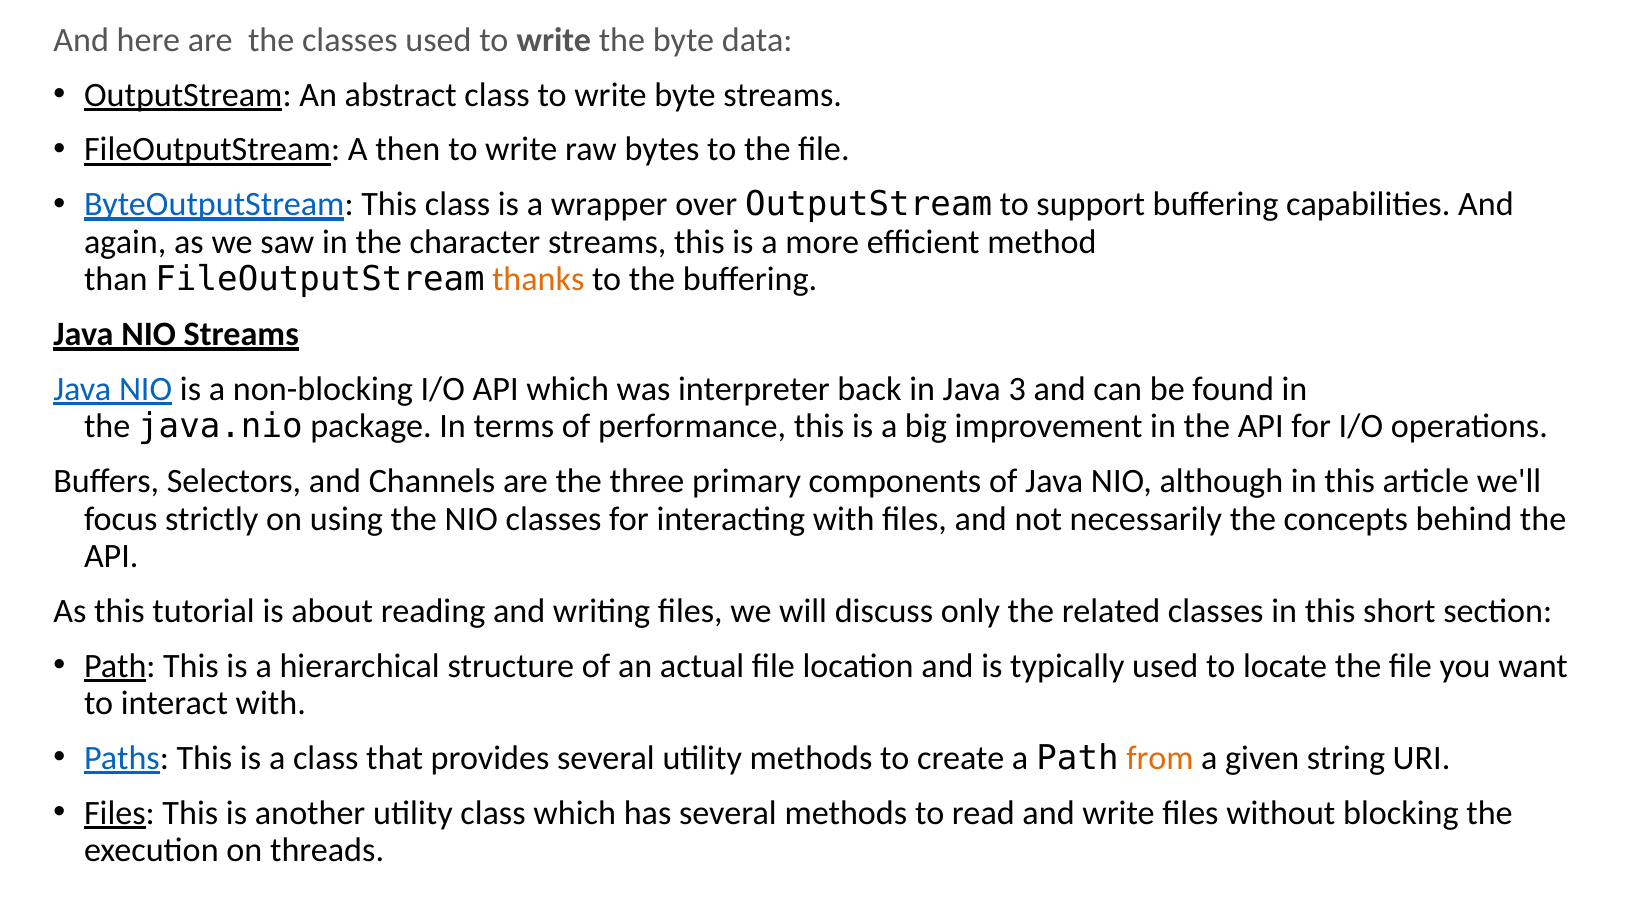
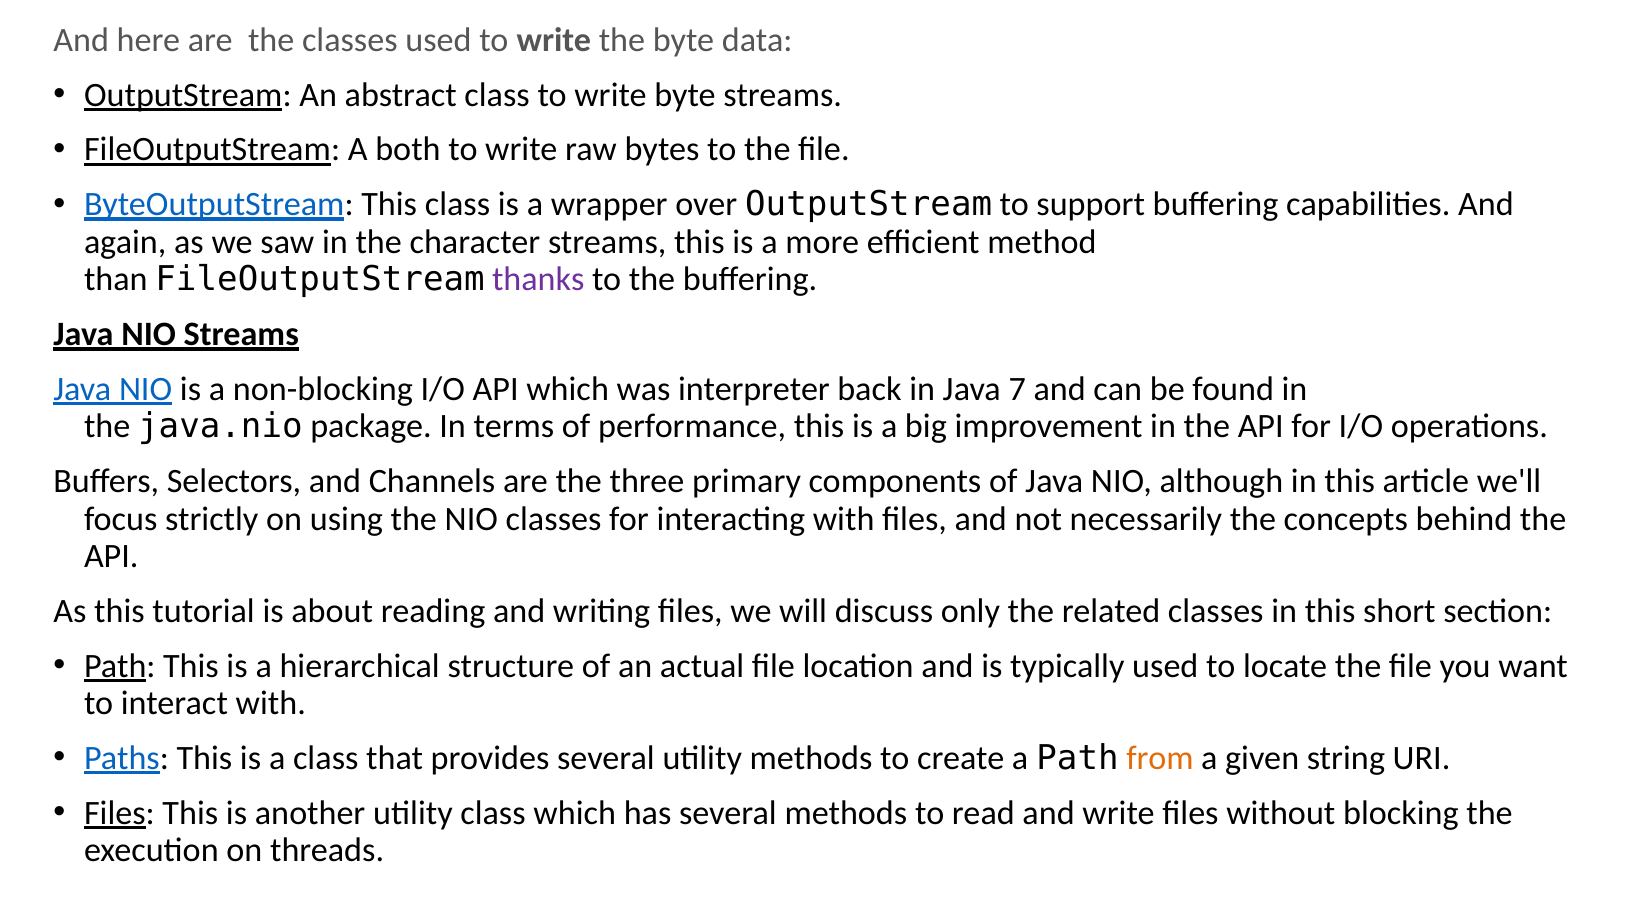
then: then -> both (408, 150)
thanks colour: orange -> purple (538, 280)
3: 3 -> 7 (1017, 389)
